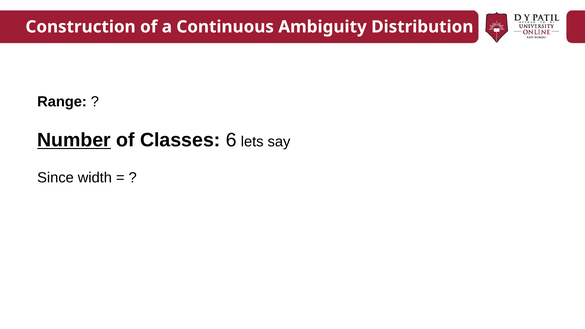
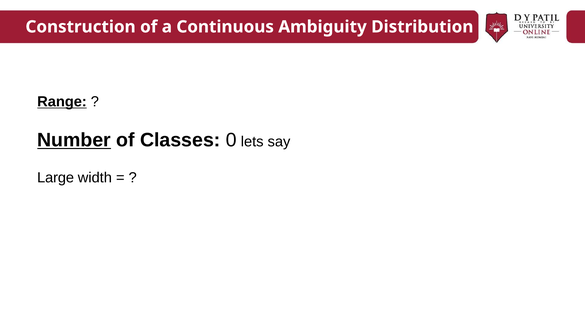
Range underline: none -> present (62, 102)
6: 6 -> 0 (231, 140)
Since: Since -> Large (56, 178)
